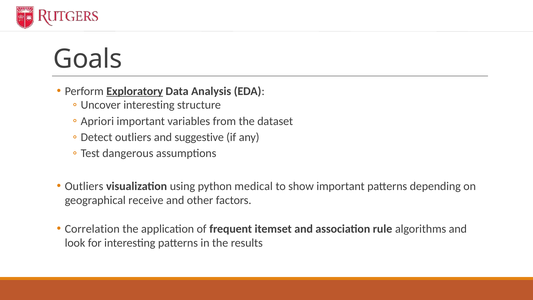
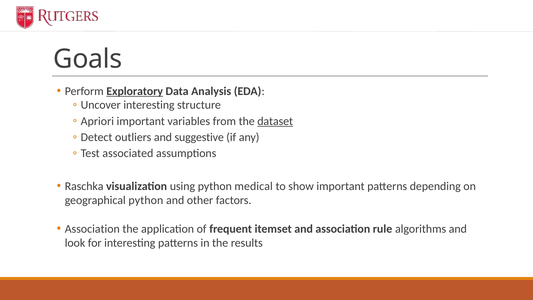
dataset underline: none -> present (275, 121)
dangerous: dangerous -> associated (128, 153)
Outliers: Outliers -> Raschka (84, 186)
geographical receive: receive -> python (146, 200)
Correlation: Correlation -> Association (92, 229)
